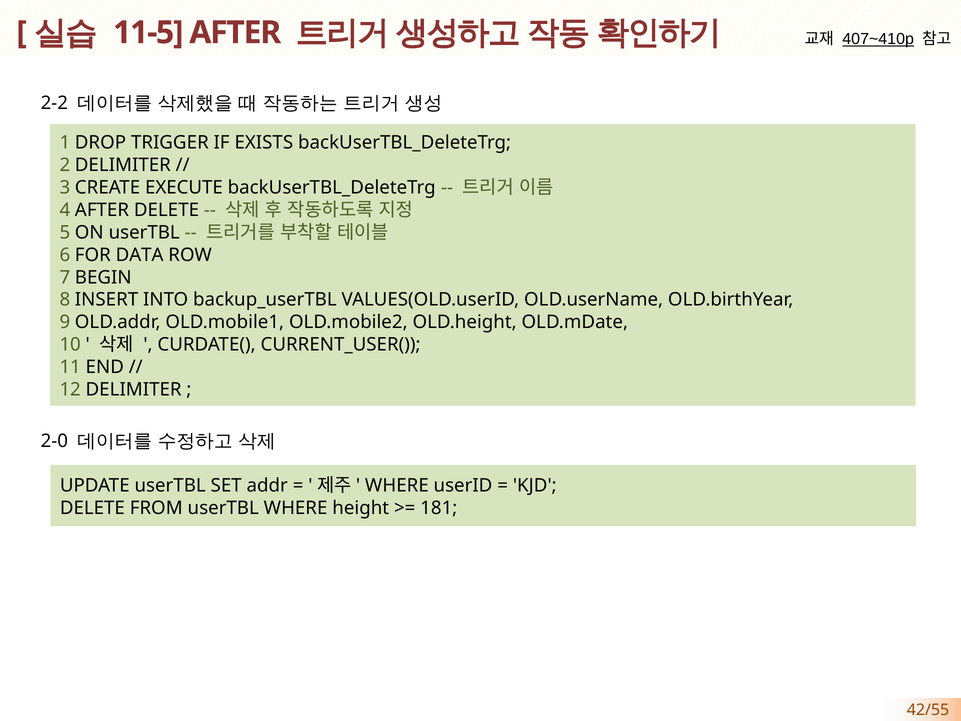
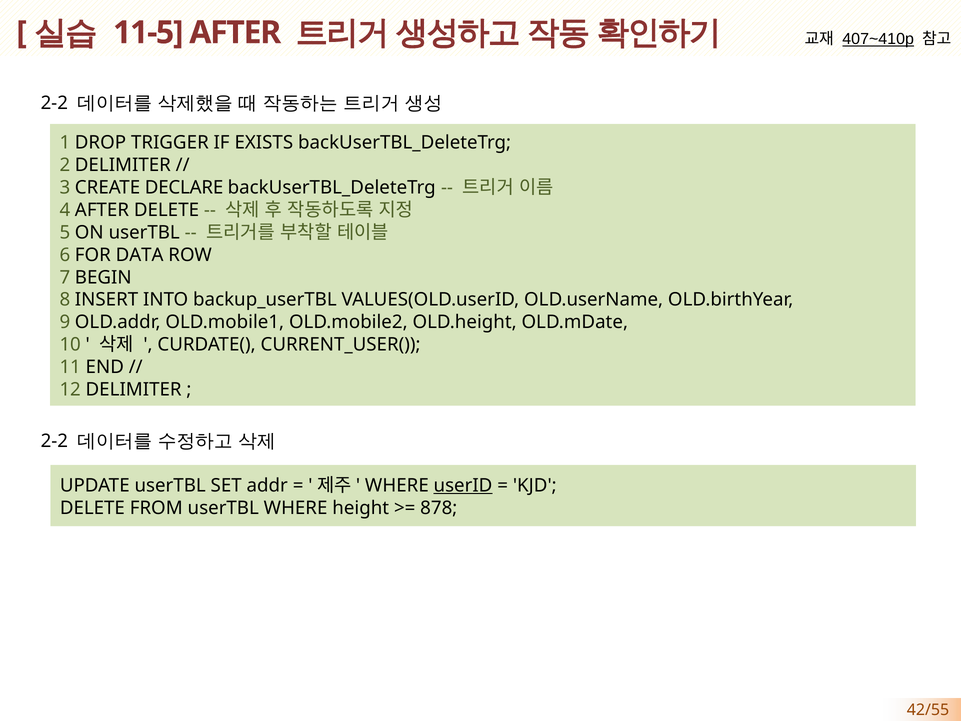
EXECUTE: EXECUTE -> DECLARE (184, 188)
2-0: 2-0 -> 2-2 (54, 441)
userID underline: none -> present (463, 485)
181: 181 -> 878 (439, 508)
